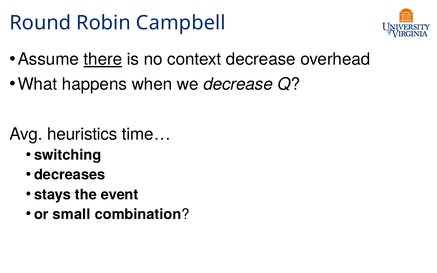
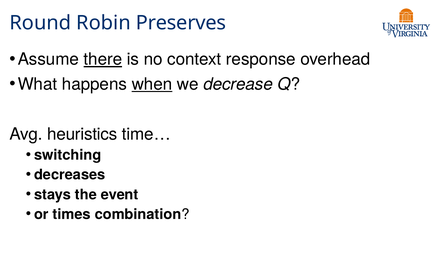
Campbell: Campbell -> Preserves (181, 23)
context decrease: decrease -> response (261, 59)
when underline: none -> present (152, 84)
small: small -> times (72, 214)
